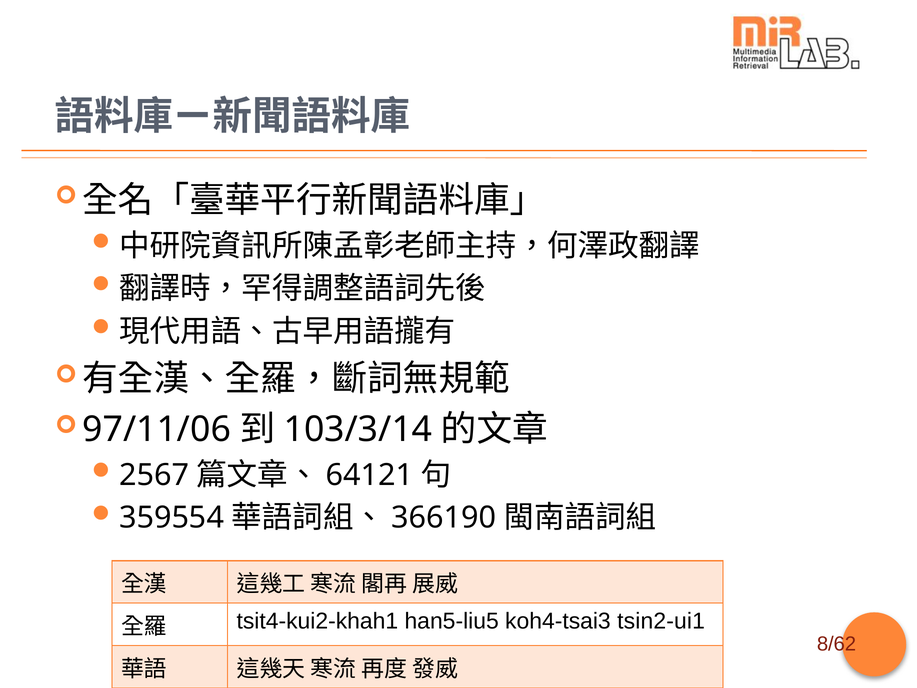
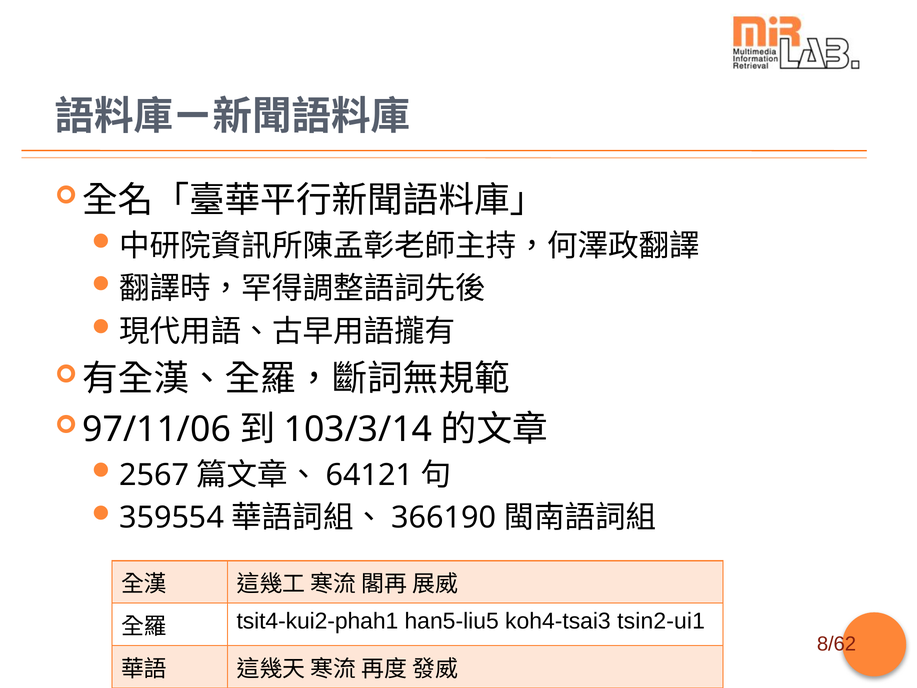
tsit4-kui2-khah1: tsit4-kui2-khah1 -> tsit4-kui2-phah1 (317, 621)
